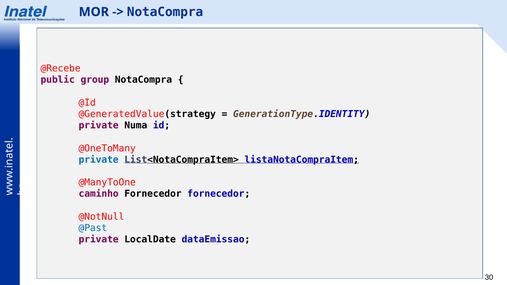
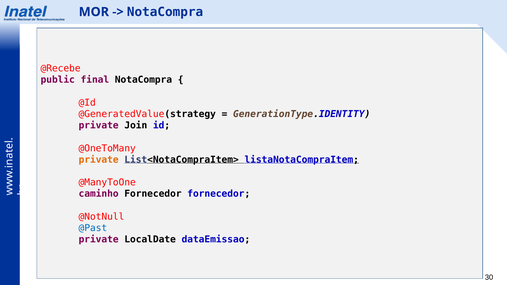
group: group -> final (95, 80)
Numa: Numa -> Join (136, 126)
private colour: blue -> orange (99, 160)
